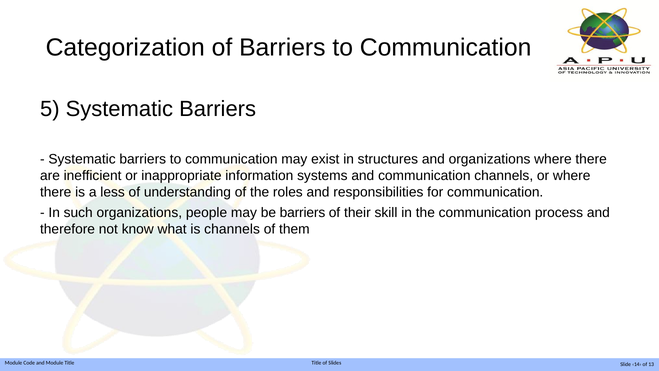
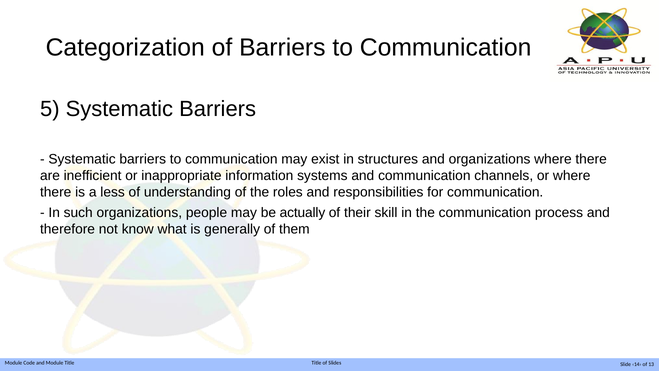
be barriers: barriers -> actually (302, 213)
is channels: channels -> generally (232, 229)
